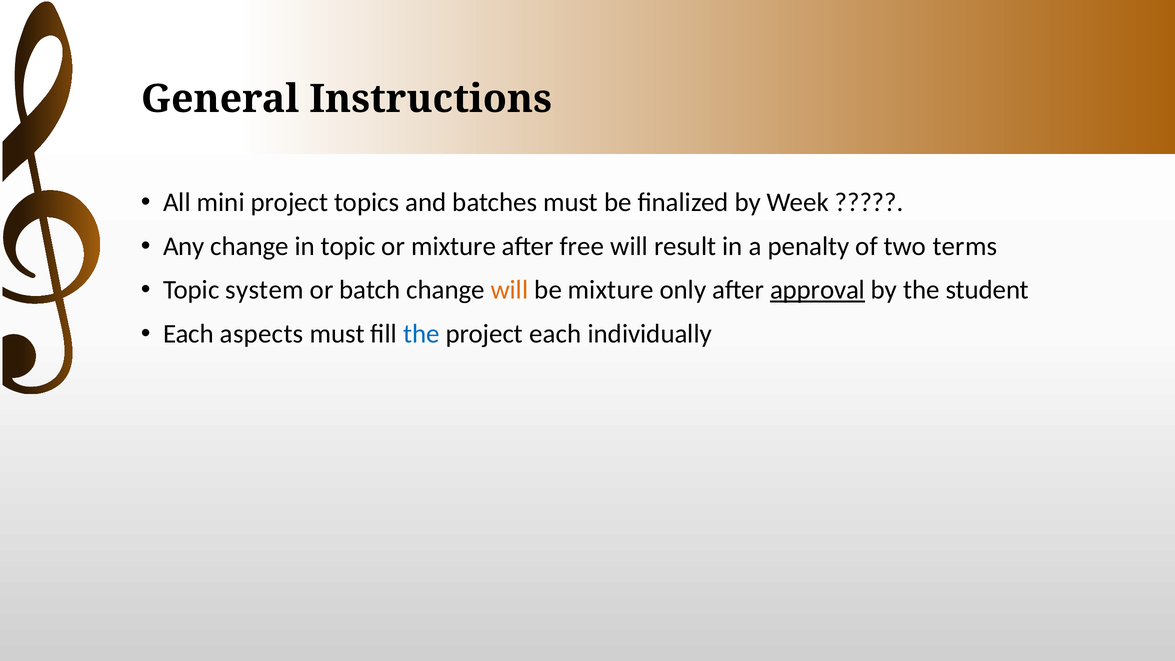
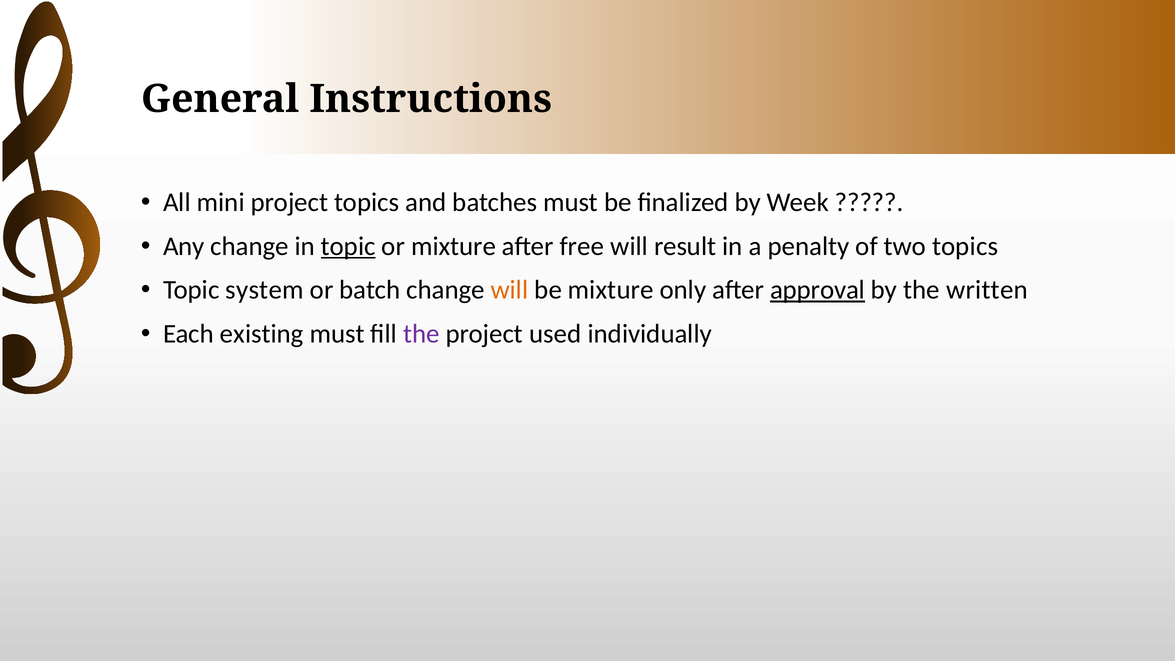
topic underline: none -> present (348, 246)
two terms: terms -> topics (965, 246)
student: student -> written (987, 290)
aspects: aspects -> existing (262, 334)
the colour: blue -> purple (421, 334)
project each: each -> used (555, 334)
